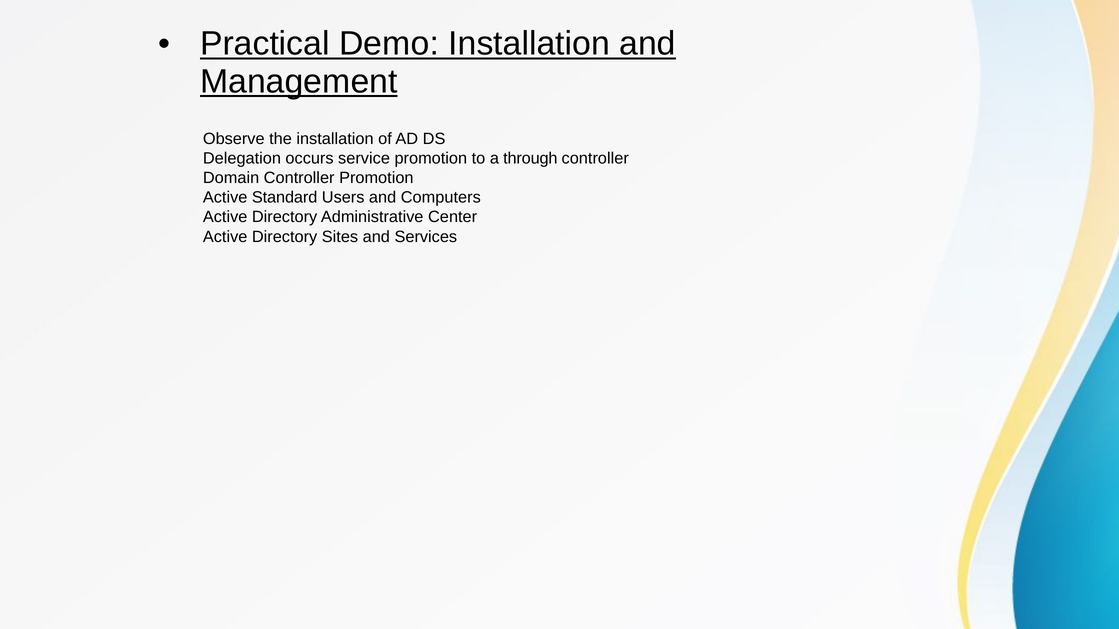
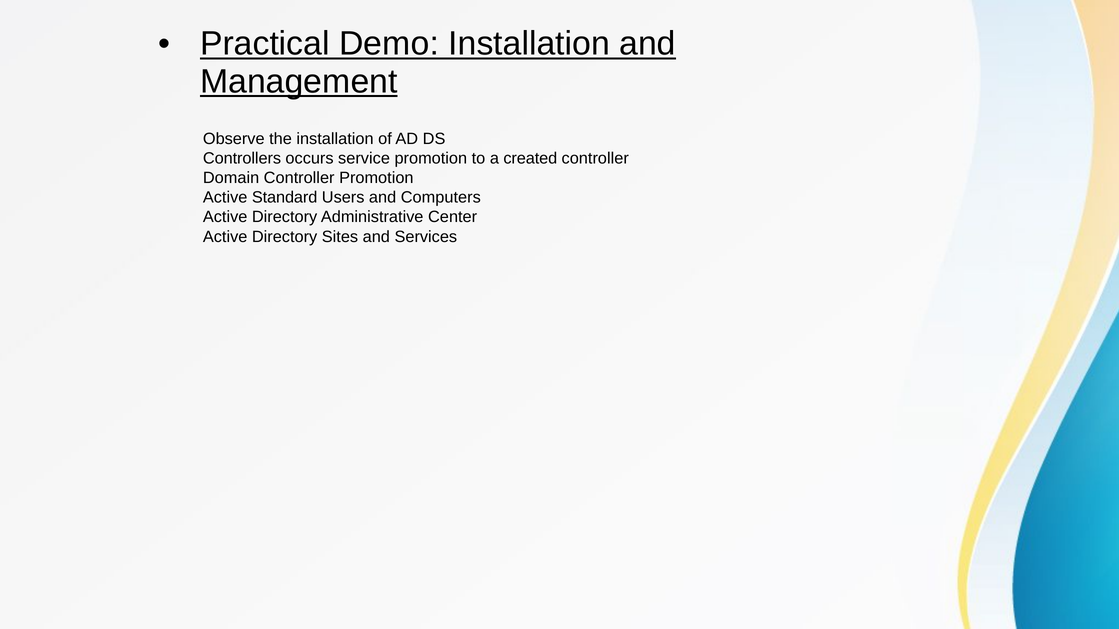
Delegation: Delegation -> Controllers (242, 158)
through: through -> created (530, 158)
